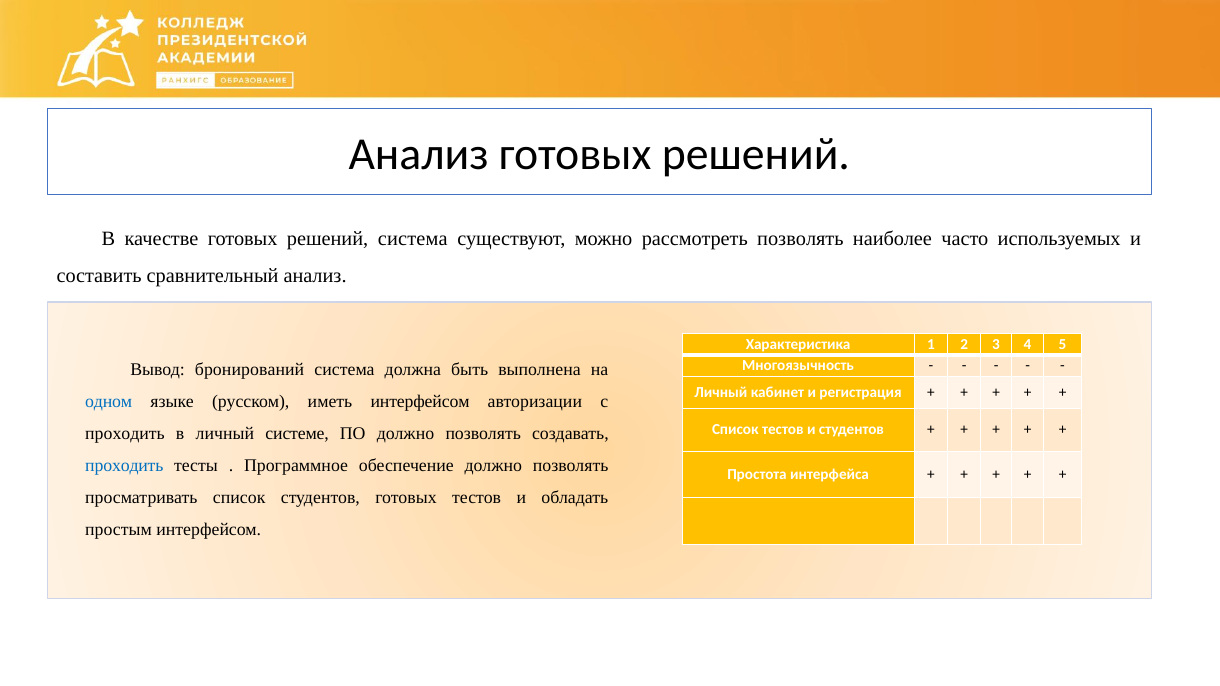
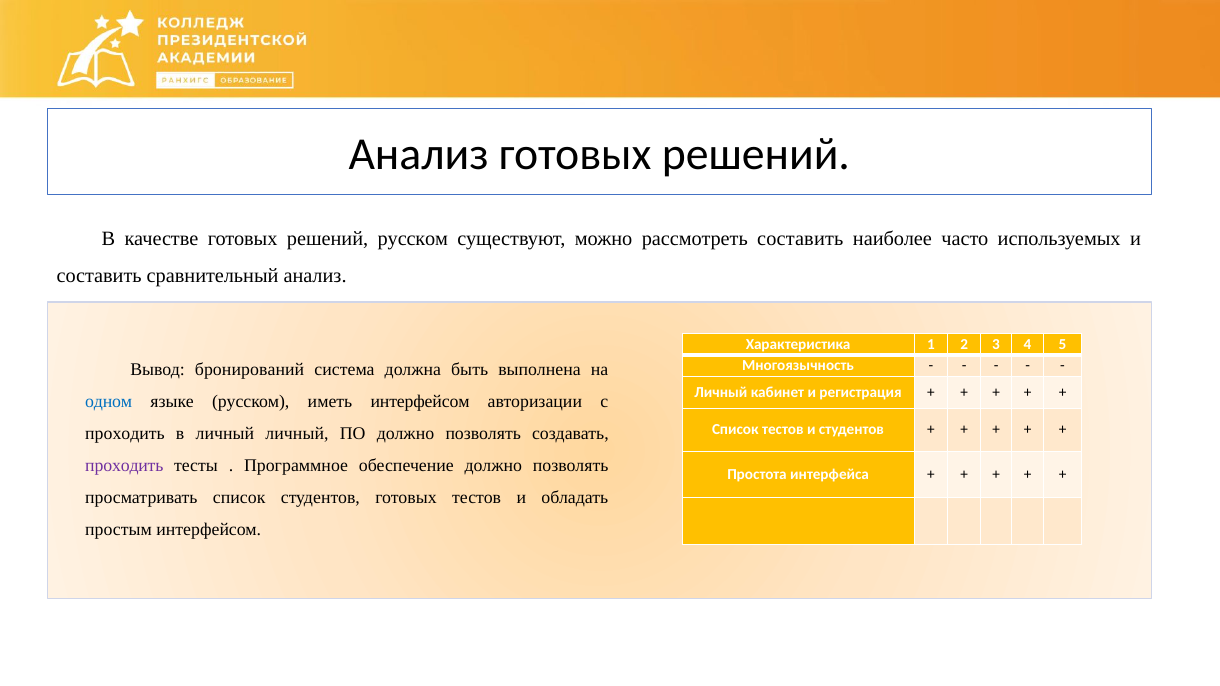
решений система: система -> русском (413, 239)
рассмотреть позволять: позволять -> составить (800, 239)
личный системе: системе -> личный (297, 434)
проходить colour: blue -> purple (124, 466)
